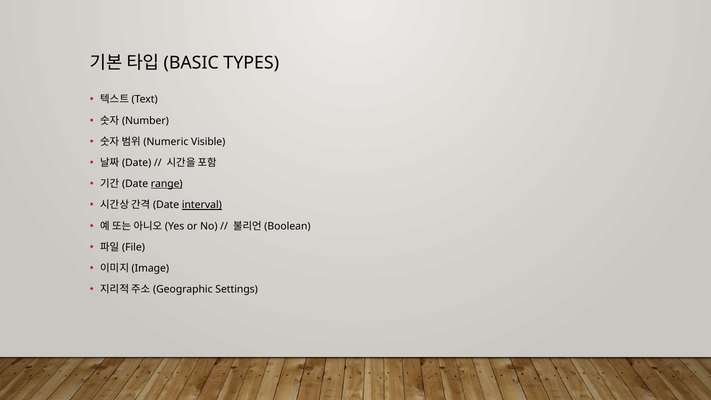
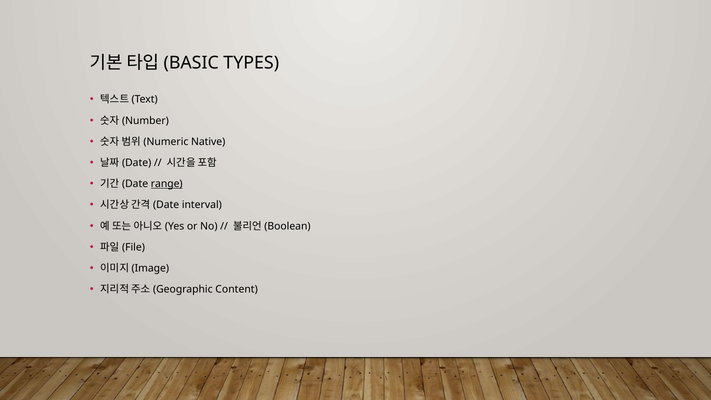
Visible: Visible -> Native (208, 142)
interval underline: present -> none (202, 205)
Settings: Settings -> Content (237, 289)
